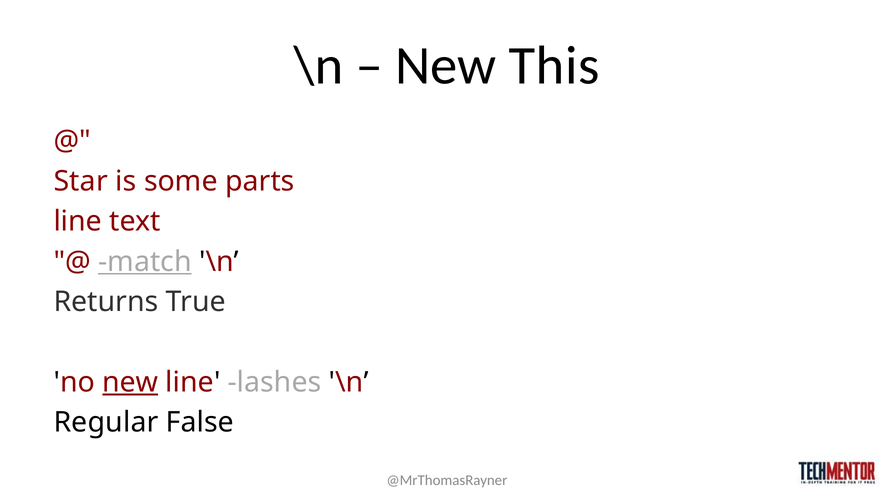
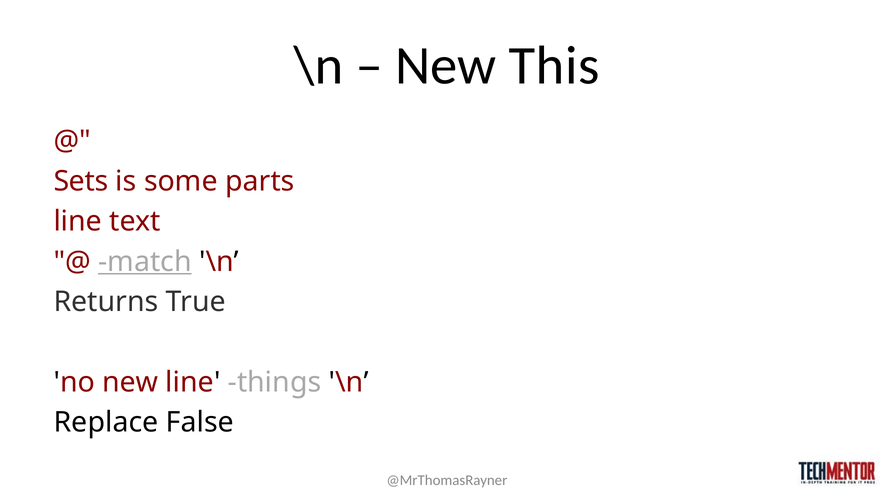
Star: Star -> Sets (81, 181)
new underline: present -> none (130, 382)
lashes: lashes -> things (275, 382)
Regular: Regular -> Replace (106, 422)
